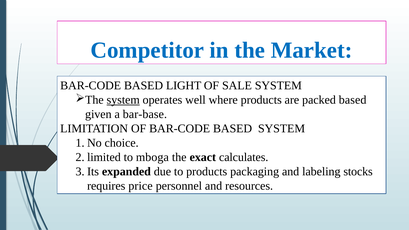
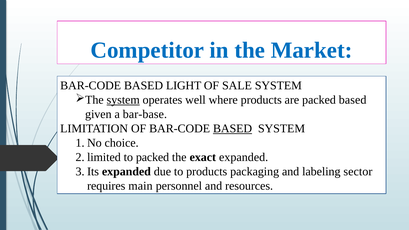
BASED underline: none -> present (233, 129)
to mboga: mboga -> packed (153, 157)
exact calculates: calculates -> expanded (244, 157)
stocks: stocks -> sector (358, 172)
price: price -> main (141, 186)
